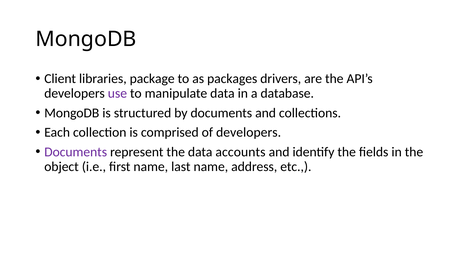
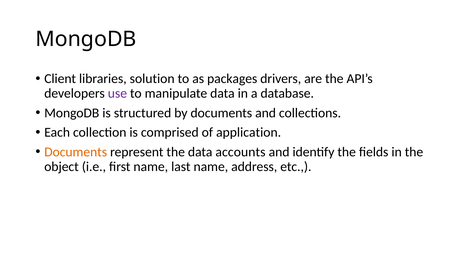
package: package -> solution (152, 79)
of developers: developers -> application (249, 133)
Documents colour: purple -> orange (76, 152)
